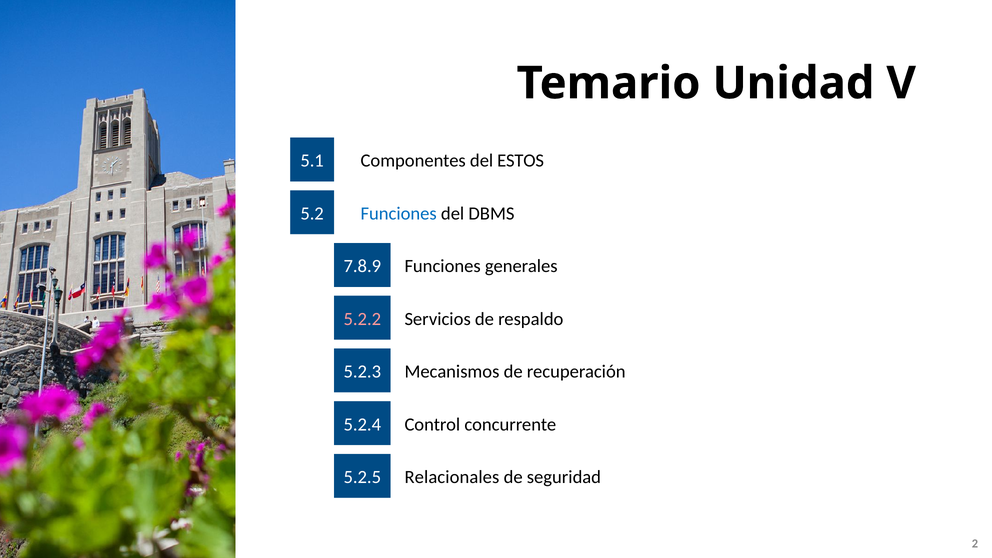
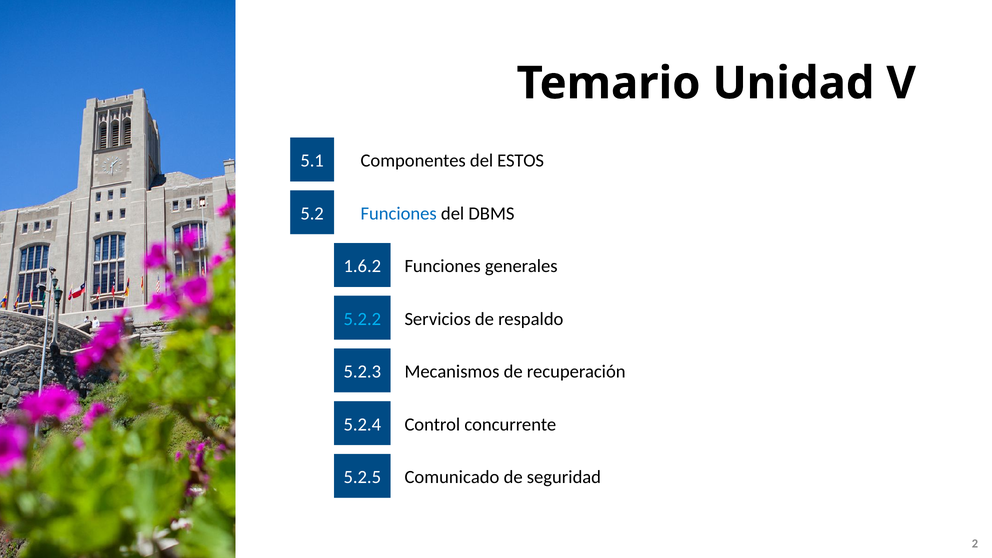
7.8.9: 7.8.9 -> 1.6.2 (362, 266)
5.2.2 colour: pink -> light blue (362, 319)
Relacionales: Relacionales -> Comunicado (452, 477)
